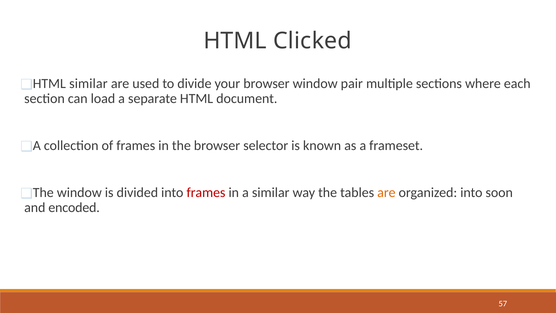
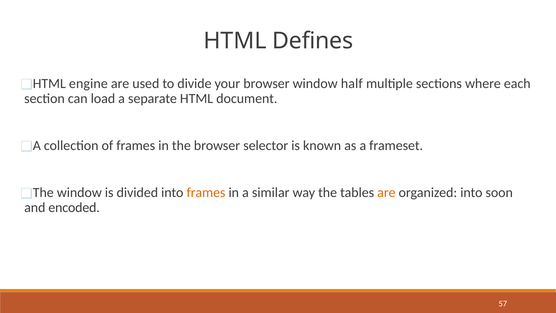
Clicked: Clicked -> Defines (313, 41)
similar: similar -> engine (88, 83)
pair: pair -> half (352, 83)
frames colour: red -> orange (206, 192)
